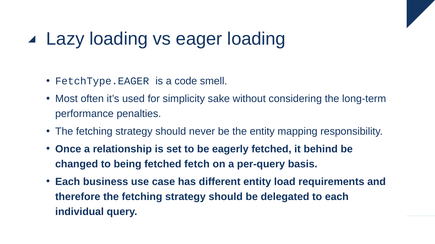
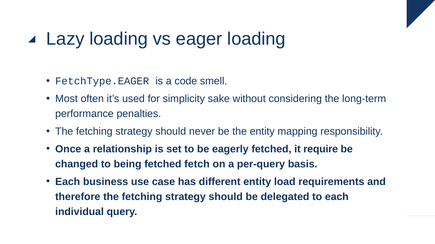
behind: behind -> require (321, 150)
